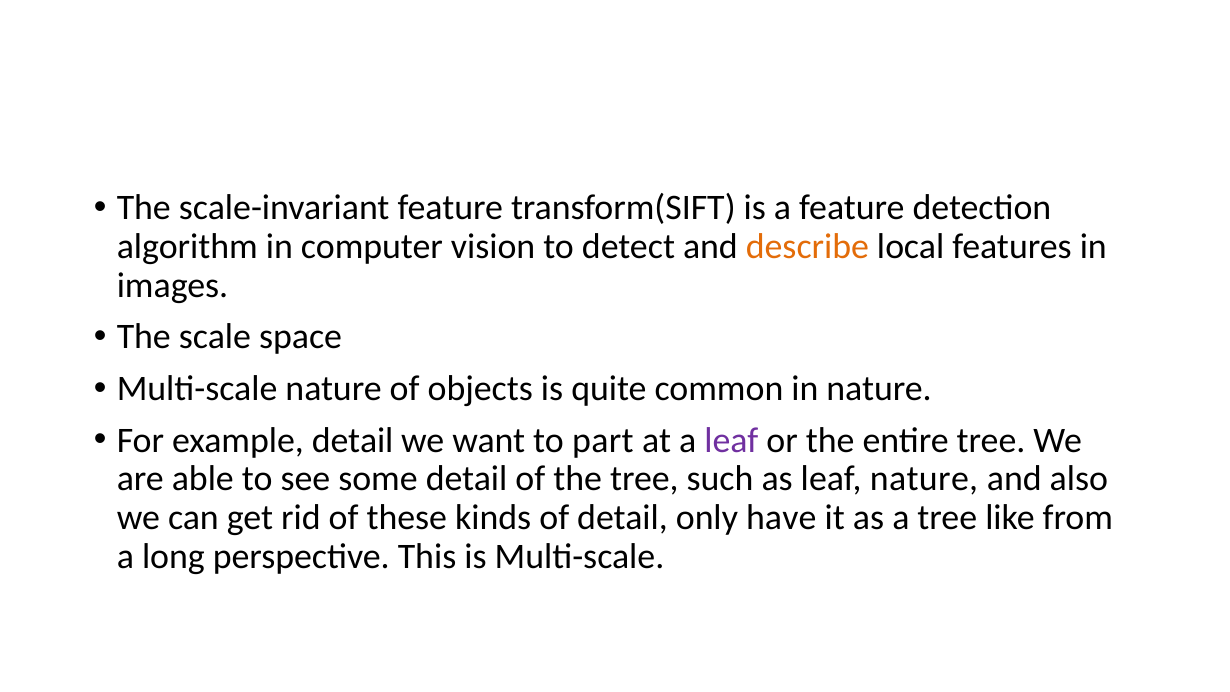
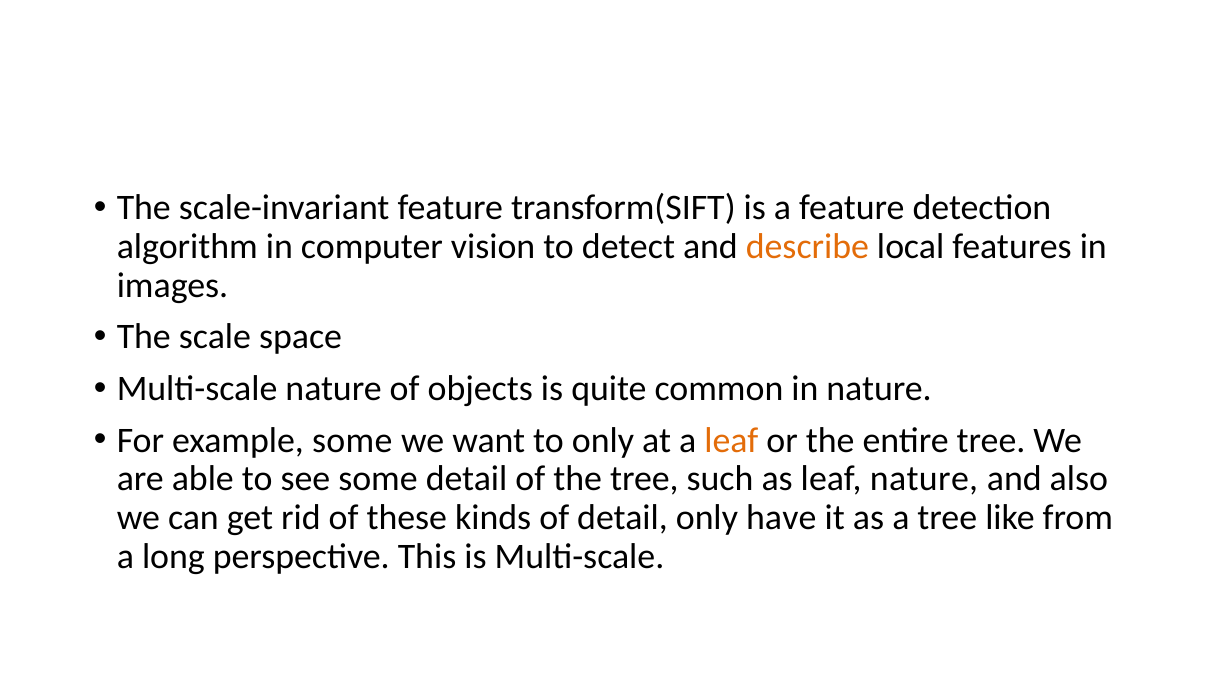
example detail: detail -> some (352, 440)
to part: part -> only (603, 440)
leaf colour: purple -> orange (731, 440)
